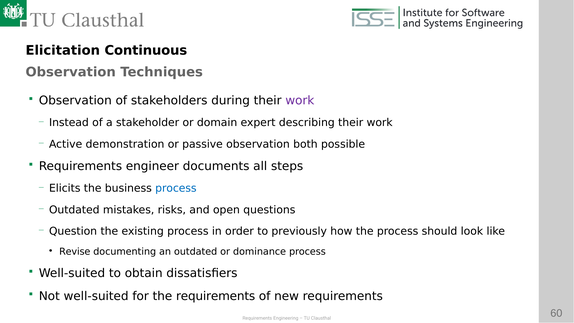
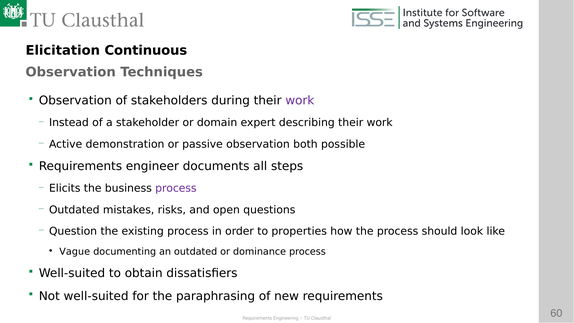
process colour: blue -> purple (176, 188)
previously: previously -> properties (299, 231)
Revise: Revise -> Vague (75, 252)
the requirements: requirements -> paraphrasing (216, 296)
